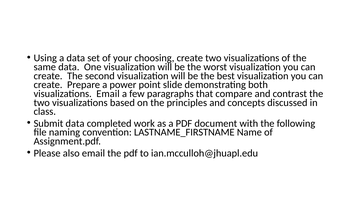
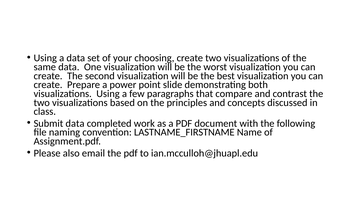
visualizations Email: Email -> Using (108, 94)
